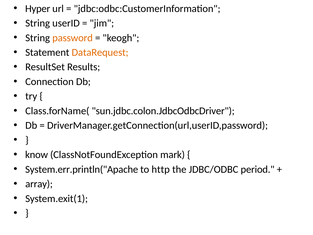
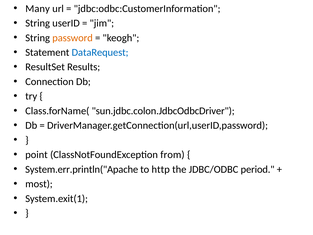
Hyper: Hyper -> Many (38, 9)
DataRequest colour: orange -> blue (100, 52)
know: know -> point (37, 155)
mark: mark -> from (172, 155)
array: array -> most (39, 184)
